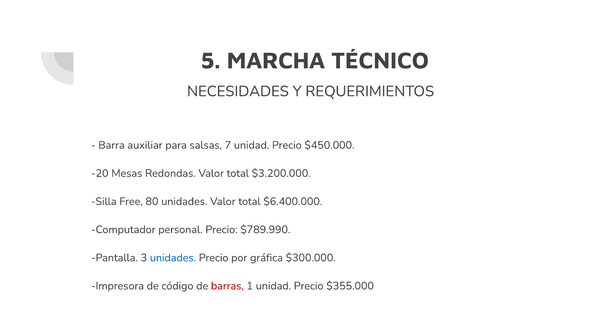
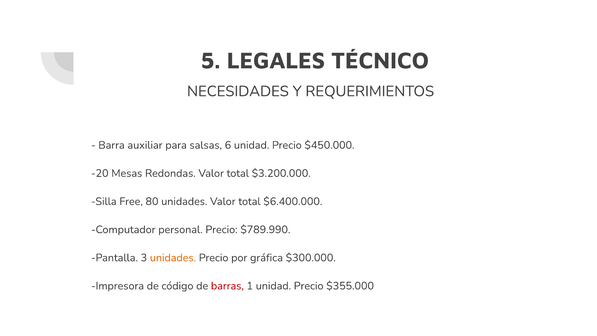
MARCHA: MARCHA -> LEGALES (276, 61)
7: 7 -> 6 (228, 145)
unidades colour: blue -> orange (173, 258)
